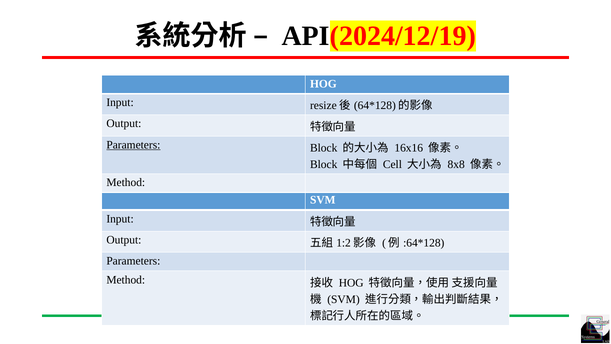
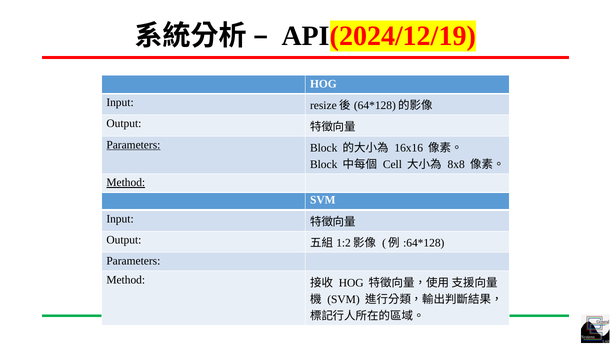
Method underline: none -> present (126, 182)
